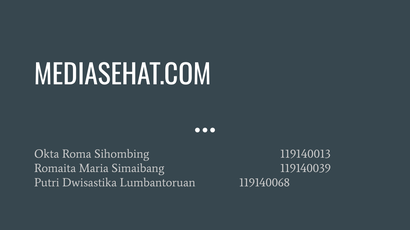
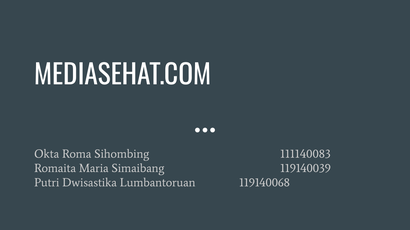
119140013: 119140013 -> 111140083 (305, 154)
